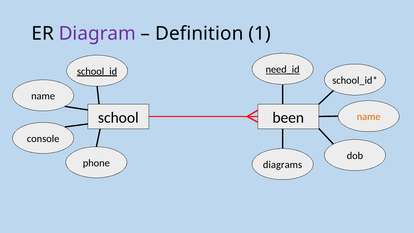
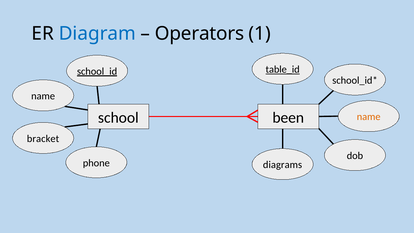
Diagram colour: purple -> blue (97, 33)
Definition: Definition -> Operators (199, 33)
need_id: need_id -> table_id (283, 70)
console: console -> bracket (43, 139)
